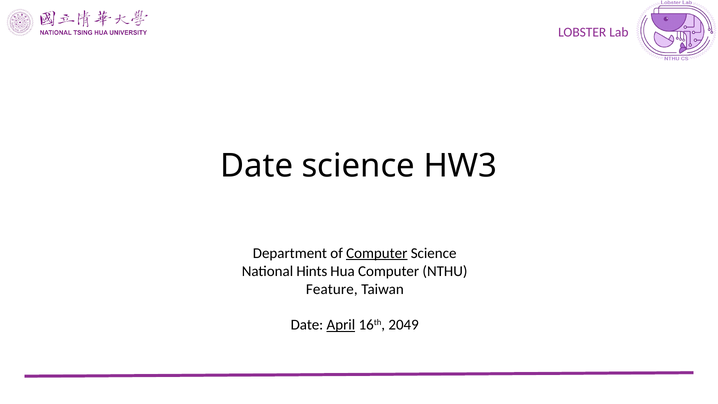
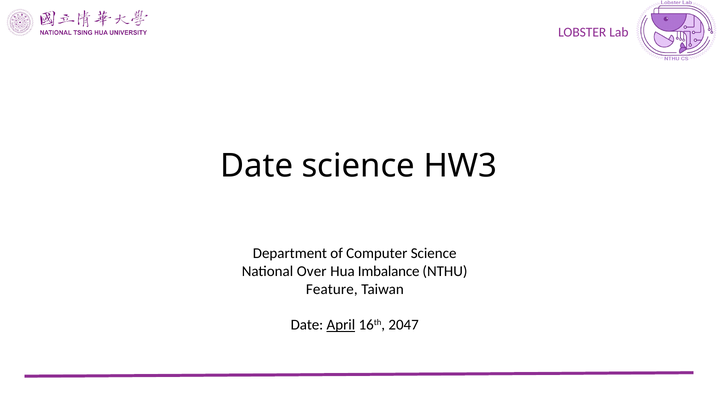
Computer underline: present -> none (377, 253)
Hints: Hints -> Over (312, 271)
Hua Computer: Computer -> Imbalance (389, 271)
2049: 2049 -> 2047 (404, 325)
